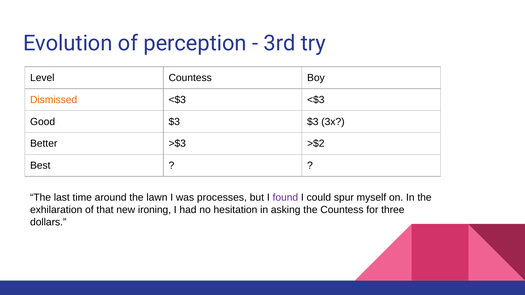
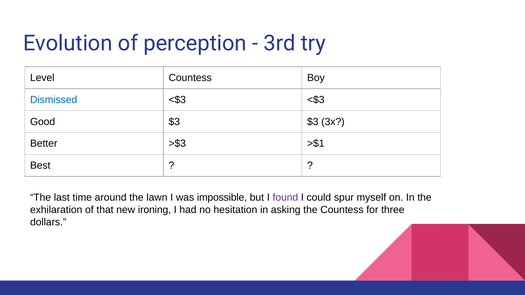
Dismissed colour: orange -> blue (54, 100)
>$2: >$2 -> >$1 (316, 144)
processes: processes -> impossible (222, 198)
